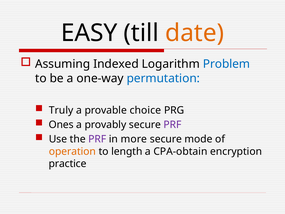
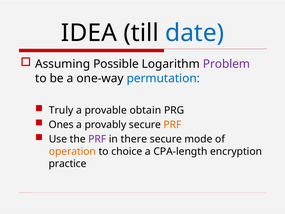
EASY: EASY -> IDEA (89, 33)
date colour: orange -> blue (195, 33)
Indexed: Indexed -> Possible (116, 64)
Problem colour: blue -> purple (226, 64)
choice: choice -> obtain (145, 110)
PRF colour: purple -> orange (173, 125)
more: more -> there (134, 139)
length: length -> choice (127, 151)
CPA-obtain: CPA-obtain -> CPA-length (180, 151)
